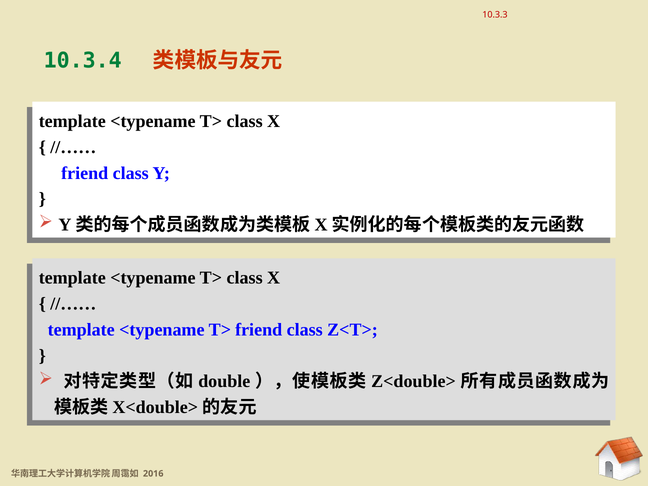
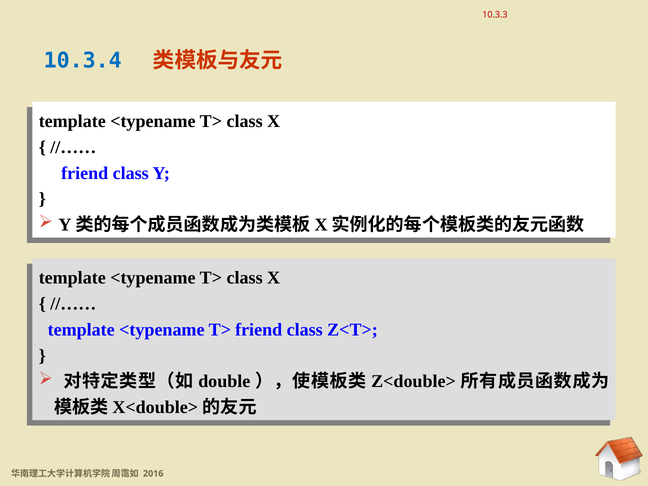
10.3.4 colour: green -> blue (83, 61)
